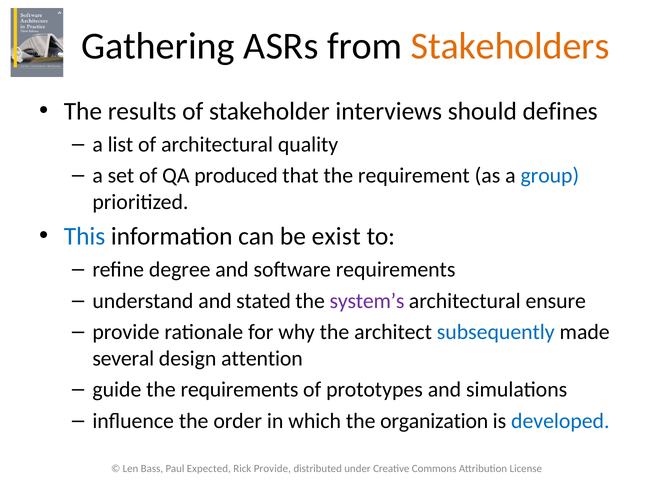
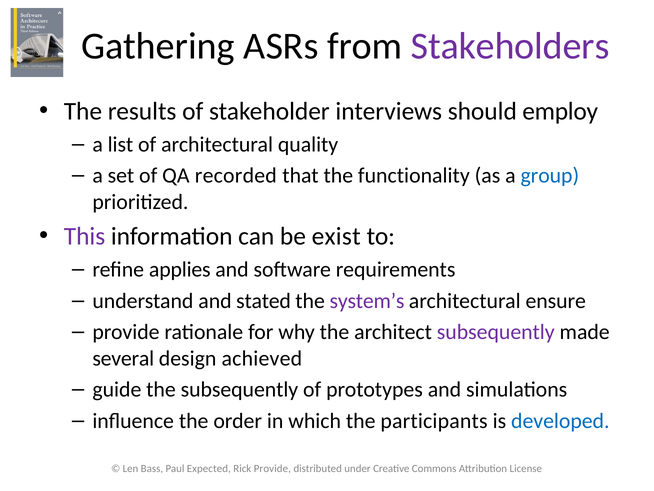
Stakeholders colour: orange -> purple (510, 46)
defines: defines -> employ (560, 111)
produced: produced -> recorded (236, 176)
requirement: requirement -> functionality (414, 176)
This colour: blue -> purple (84, 236)
degree: degree -> applies (180, 269)
subsequently colour: blue -> purple (496, 332)
attention: attention -> achieved (262, 358)
the requirements: requirements -> subsequently (239, 389)
organization: organization -> participants (434, 420)
